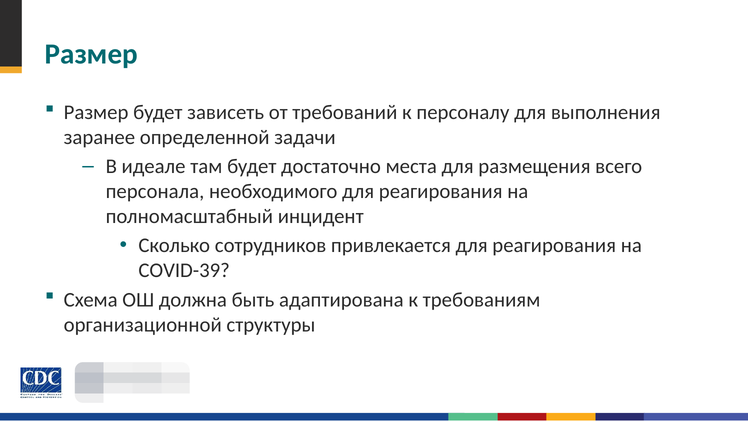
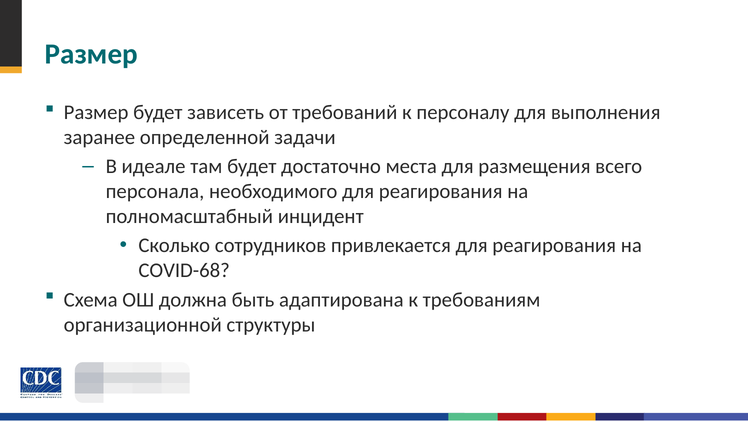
COVID-39: COVID-39 -> COVID-68 (184, 270)
